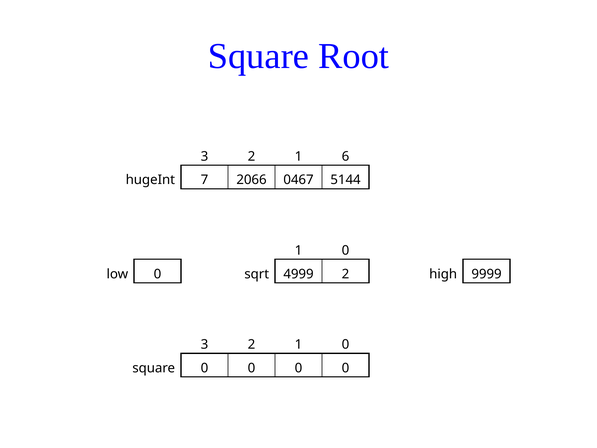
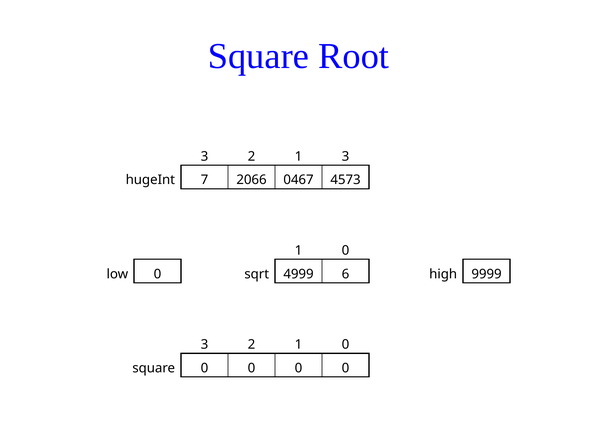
1 6: 6 -> 3 (346, 156)
5144: 5144 -> 4573 (346, 180)
4999 2: 2 -> 6 (346, 274)
